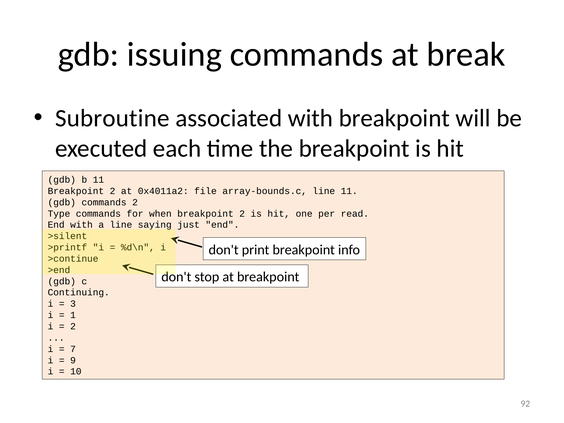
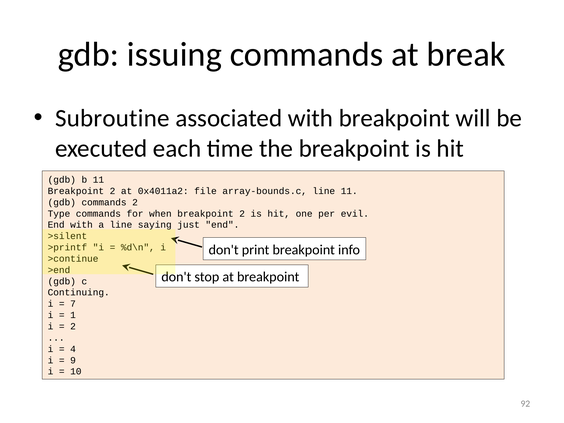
read: read -> evil (355, 214)
3: 3 -> 7 (73, 304)
7: 7 -> 4 (73, 349)
